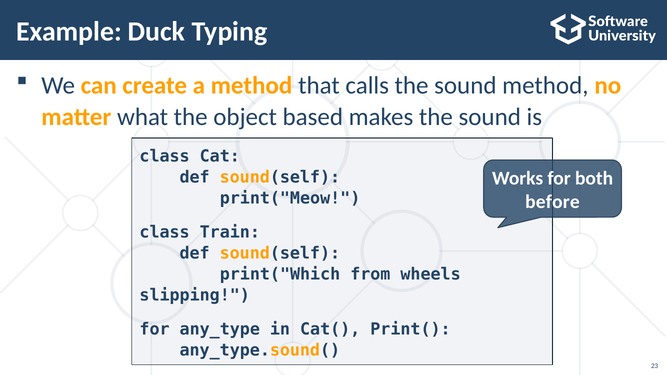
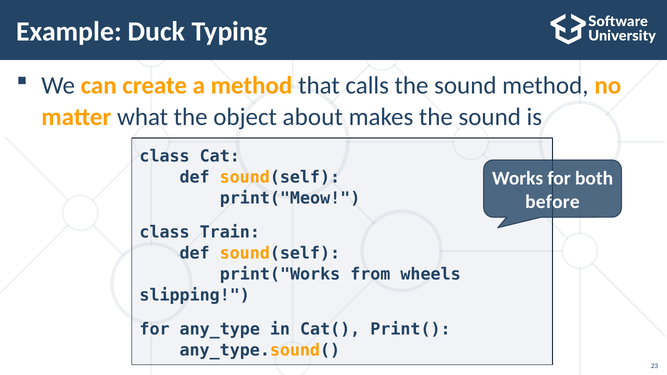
based: based -> about (313, 117)
print("Which: print("Which -> print("Works (280, 274)
